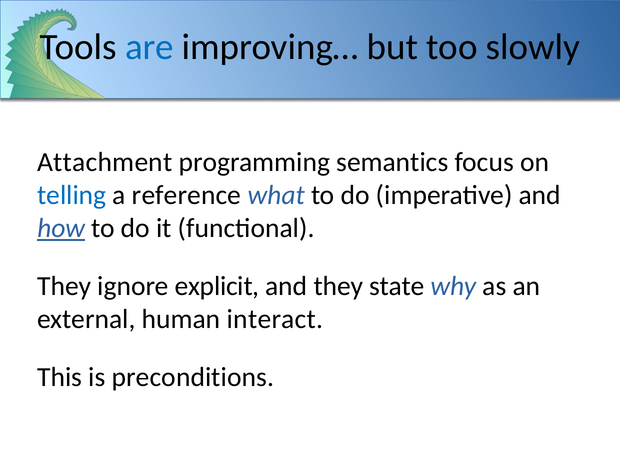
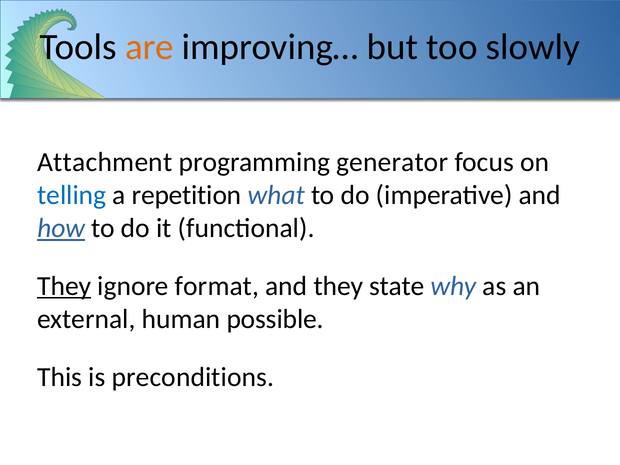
are colour: blue -> orange (149, 47)
semantics: semantics -> generator (392, 162)
reference: reference -> repetition (187, 195)
They underline: none -> present (64, 286)
explicit: explicit -> format (217, 286)
interact: interact -> possible (275, 319)
